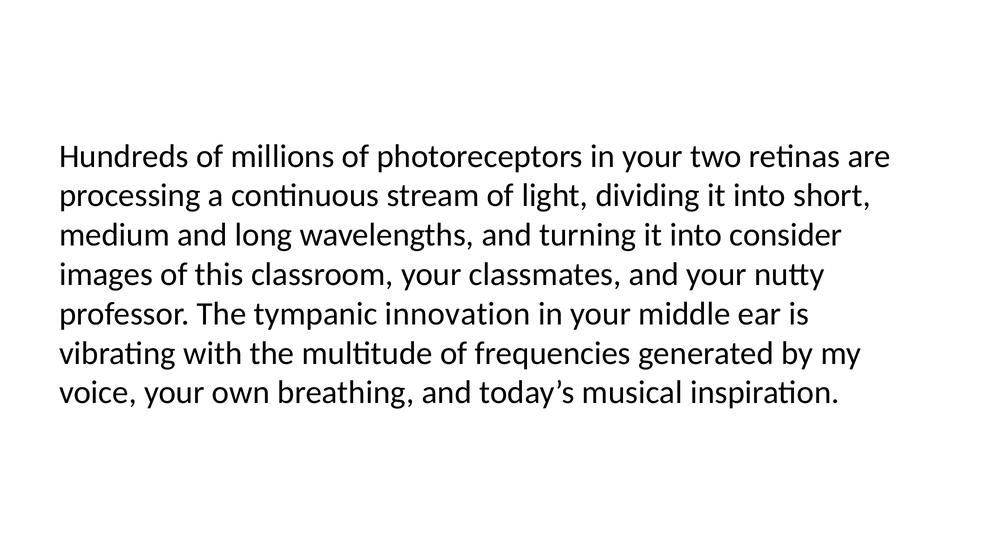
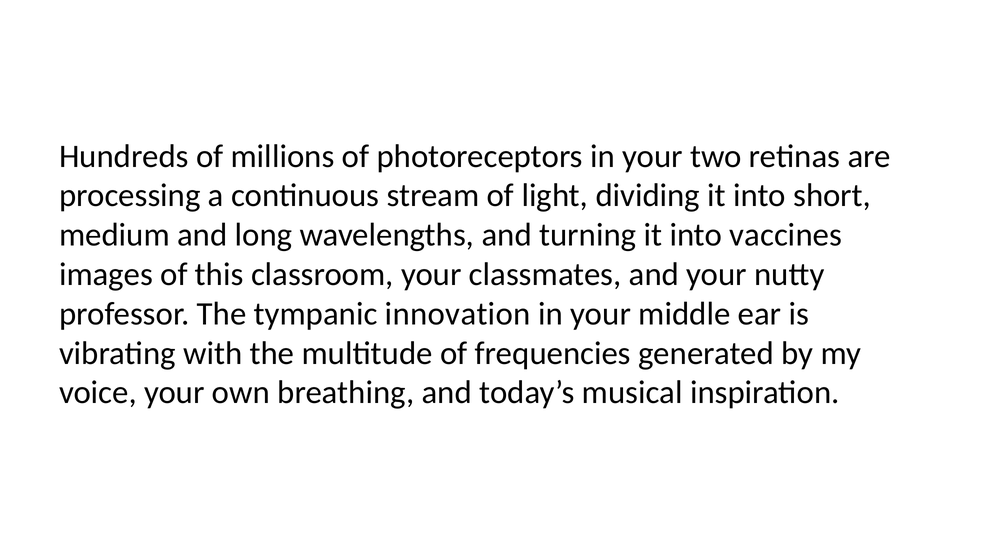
consider: consider -> vaccines (786, 235)
